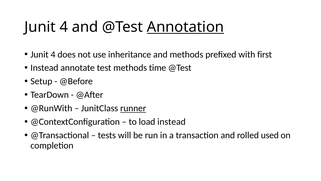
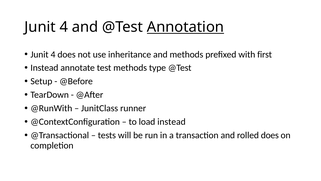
time: time -> type (158, 68)
runner underline: present -> none (133, 108)
rolled used: used -> does (270, 135)
